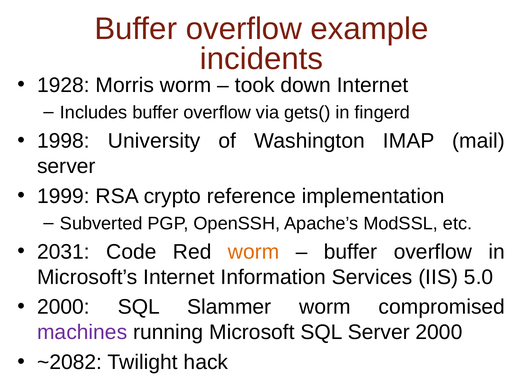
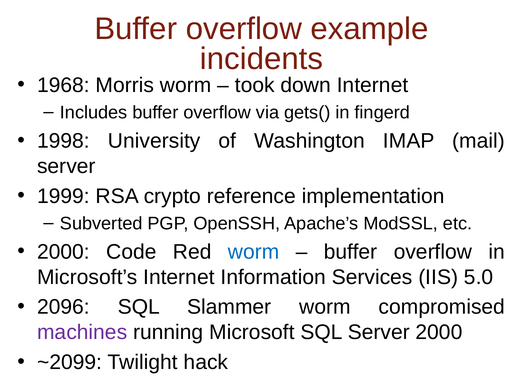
1928: 1928 -> 1968 (63, 85)
2031: 2031 -> 2000 (63, 252)
worm colour: orange -> blue (254, 252)
2000: 2000 -> 2096 (63, 307)
~2082: ~2082 -> ~2099 (70, 362)
